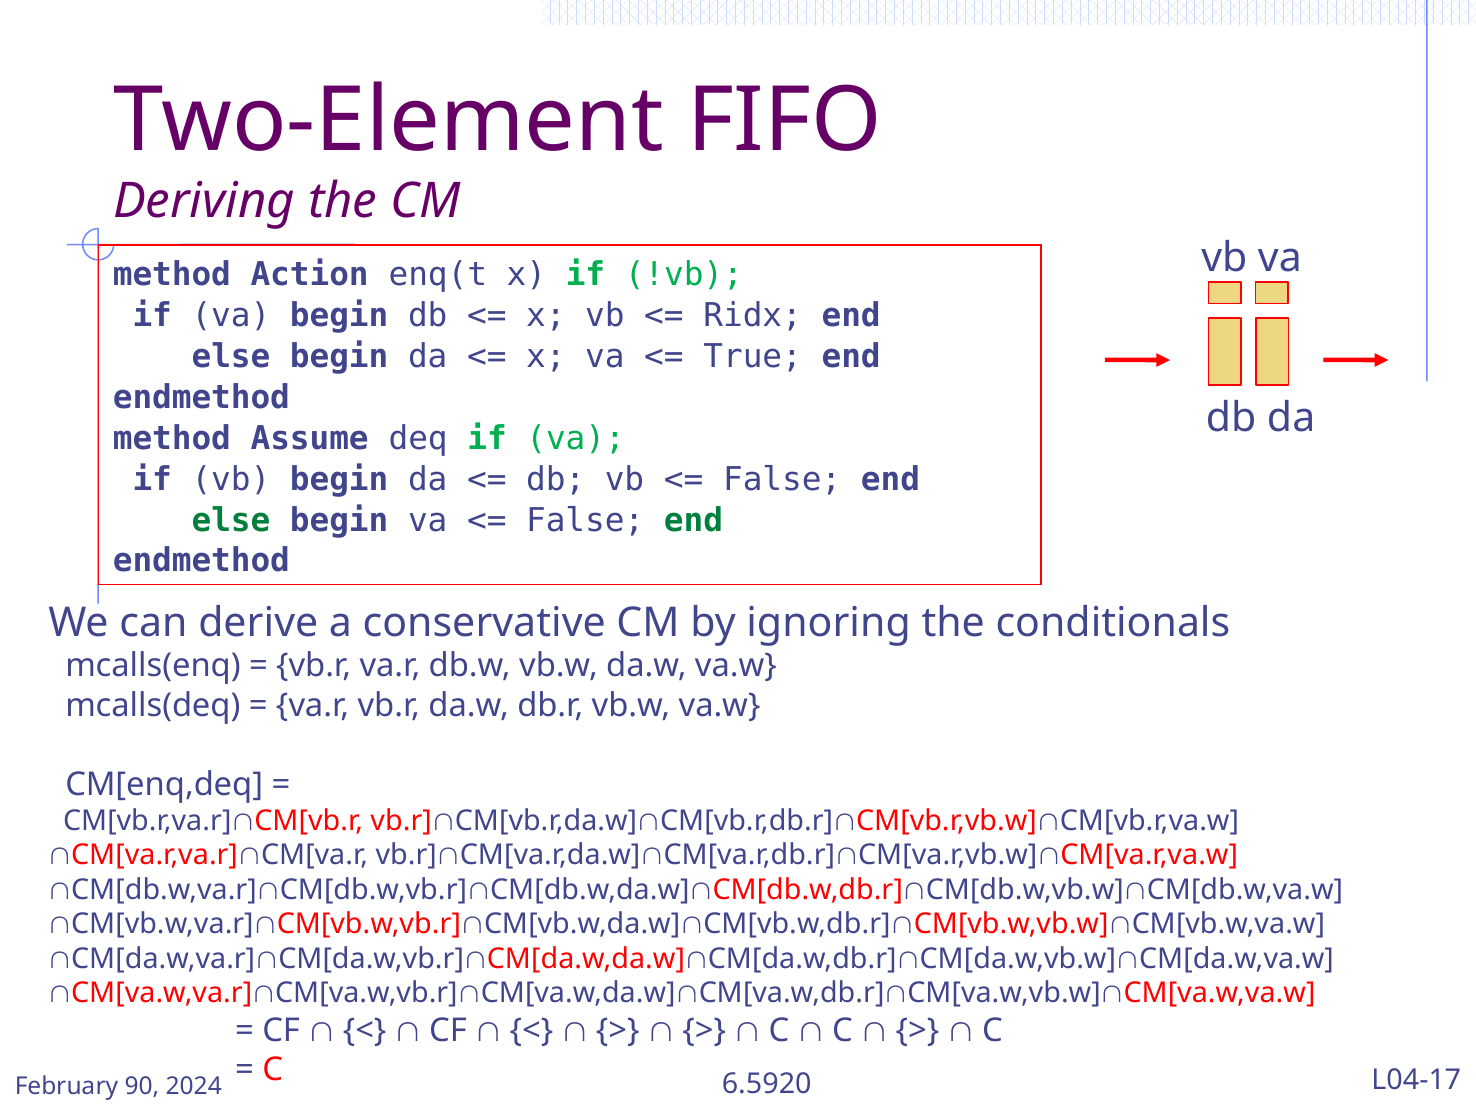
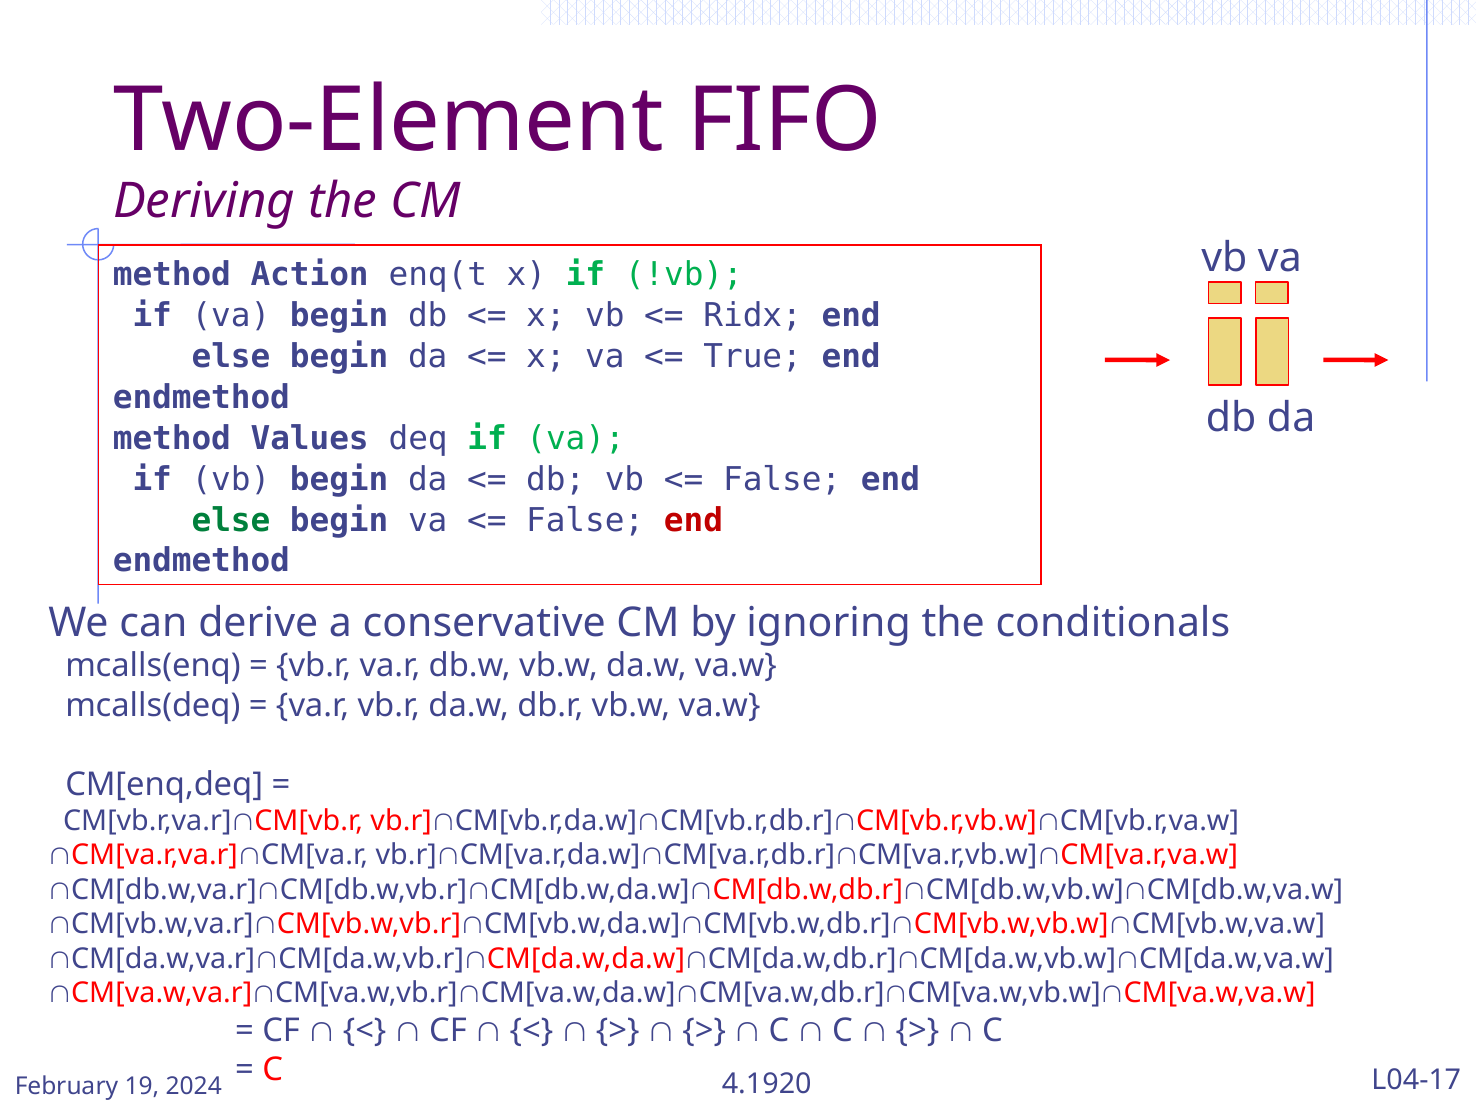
Assume: Assume -> Values (310, 438)
end colour: green -> red (693, 520)
90: 90 -> 19 (142, 1087)
6.5920: 6.5920 -> 4.1920 (767, 1084)
